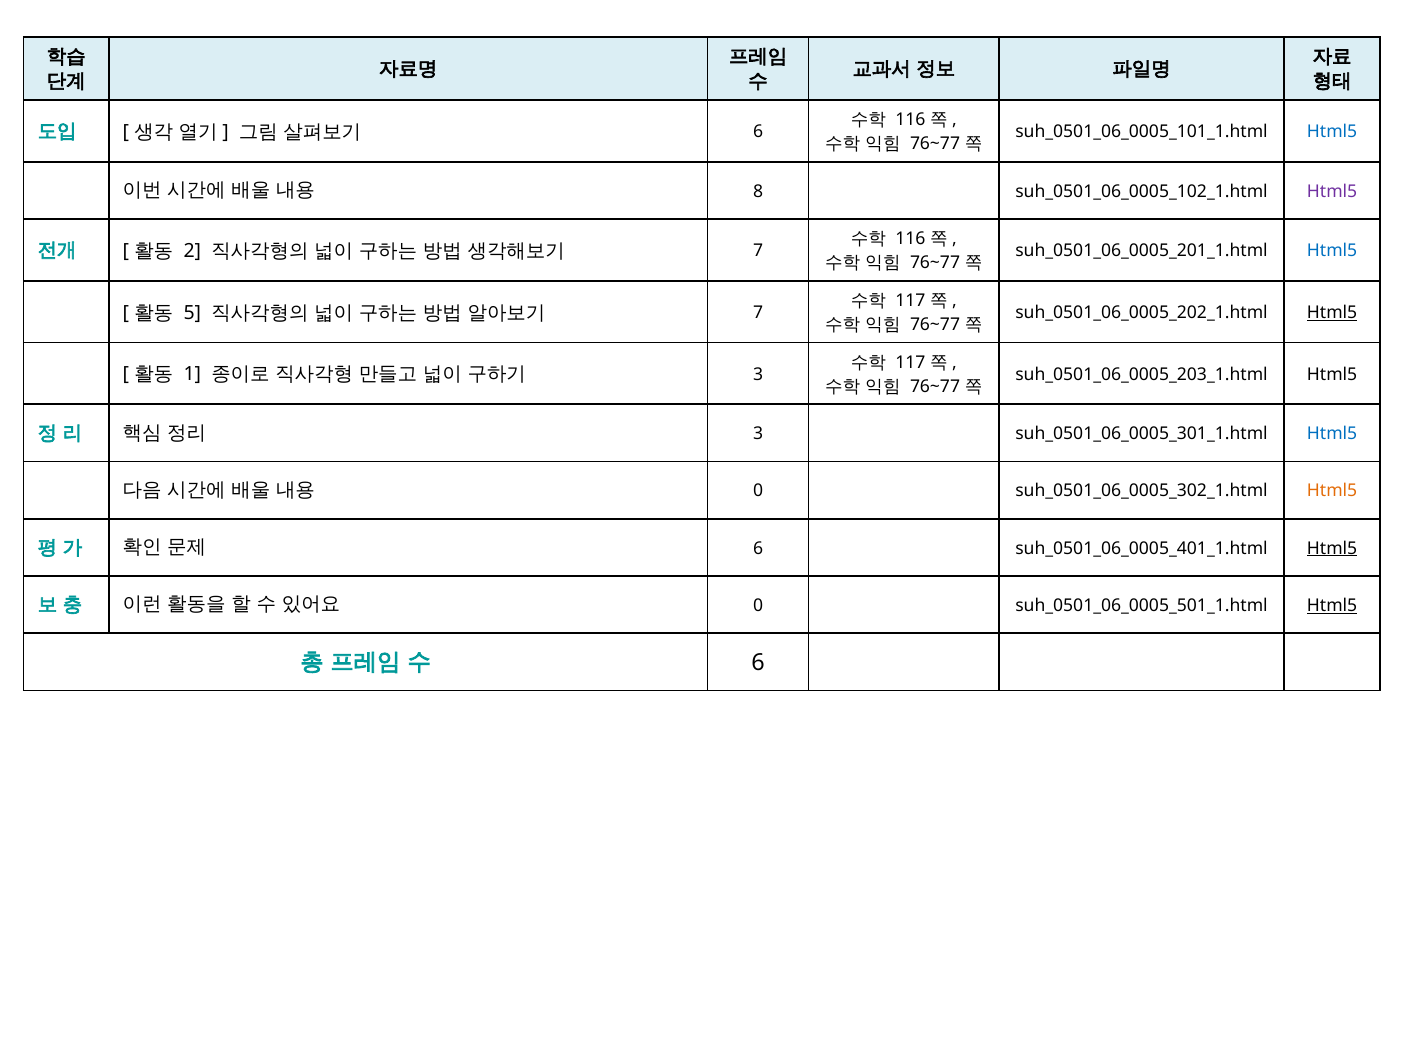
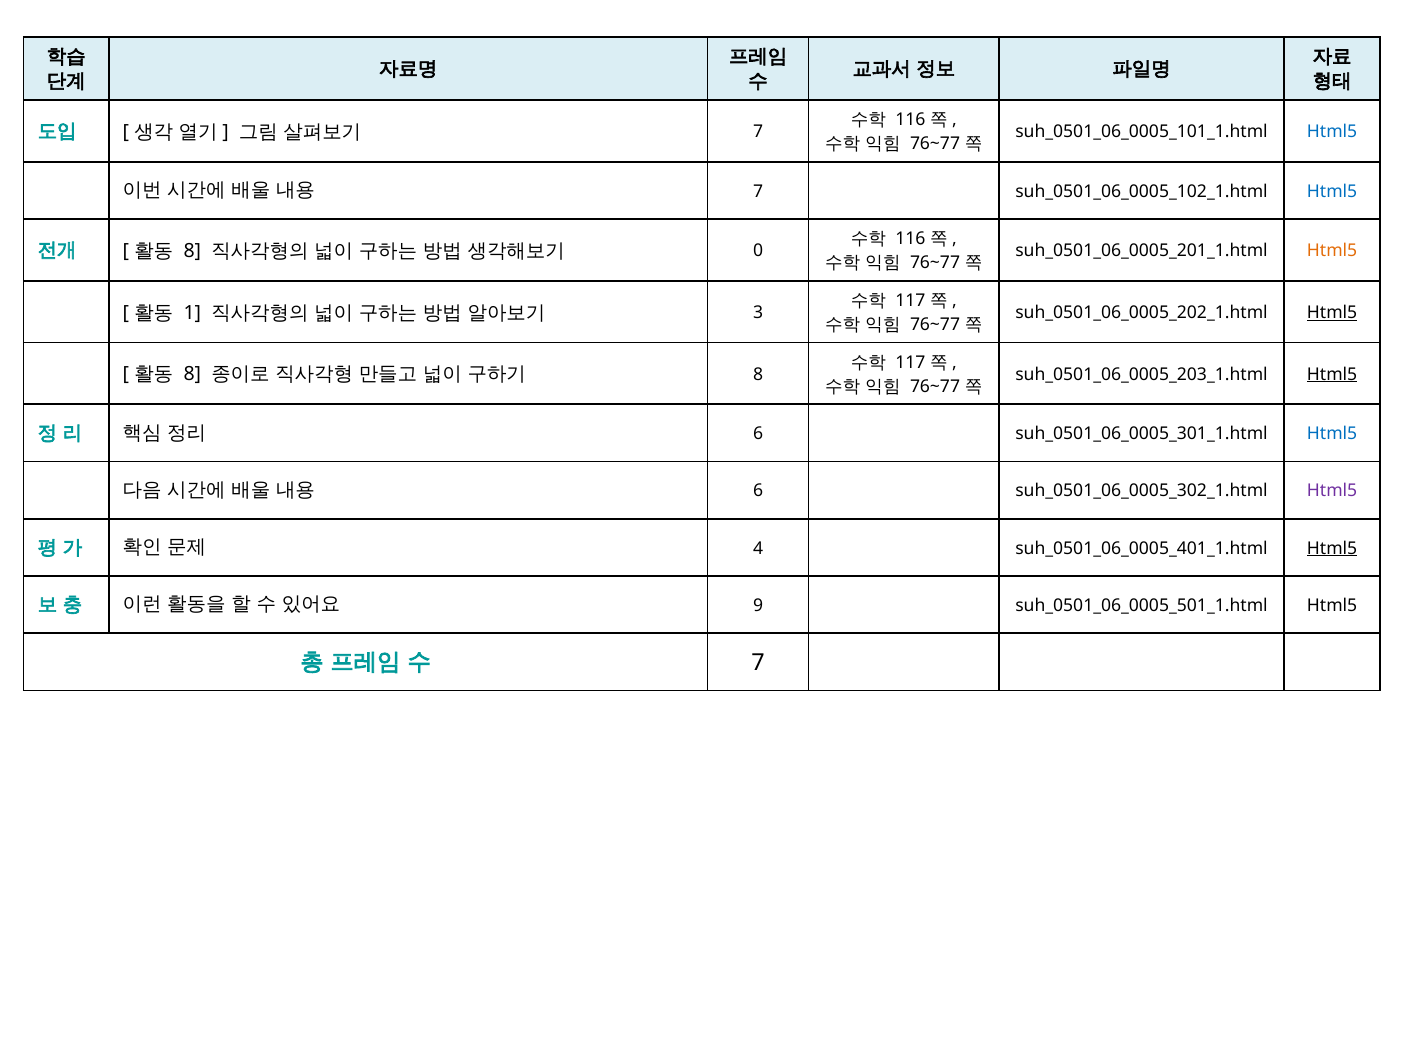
6: 6 -> 7 (758, 132)
8: 8 -> 7 (758, 191)
Html5 colour: purple -> blue (1332, 191)
2: 2 -> 8 (192, 251)
7: 7 -> 0 (758, 251)
Html5 colour: blue -> orange (1332, 251)
5: 5 -> 1 (192, 313)
7: 7 -> 3 (758, 313)
1: 1 -> 8 (192, 374)
3: 3 -> 8 (758, 374)
Html5 underline: none -> present (1332, 374)
3: 3 -> 6 (758, 434)
0: 0 -> 6 (758, 491)
Html5 colour: orange -> purple (1332, 491)
6: 6 -> 4 (758, 548)
0: 0 -> 9 (758, 605)
Html5 underline: present -> none (1332, 605)
6: 6 -> 7 (758, 663)
